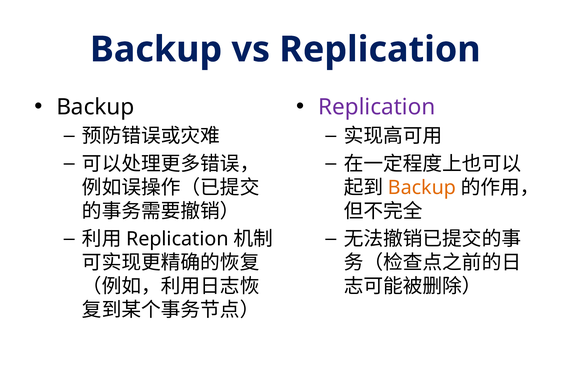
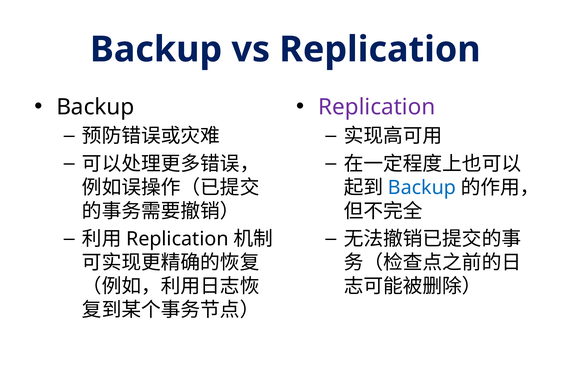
Backup colour: orange -> blue (422, 187)
